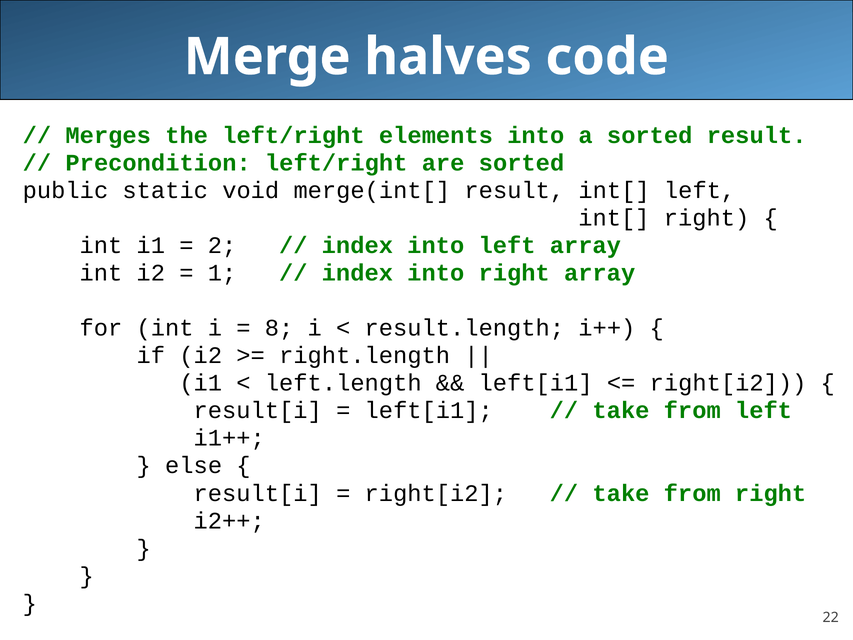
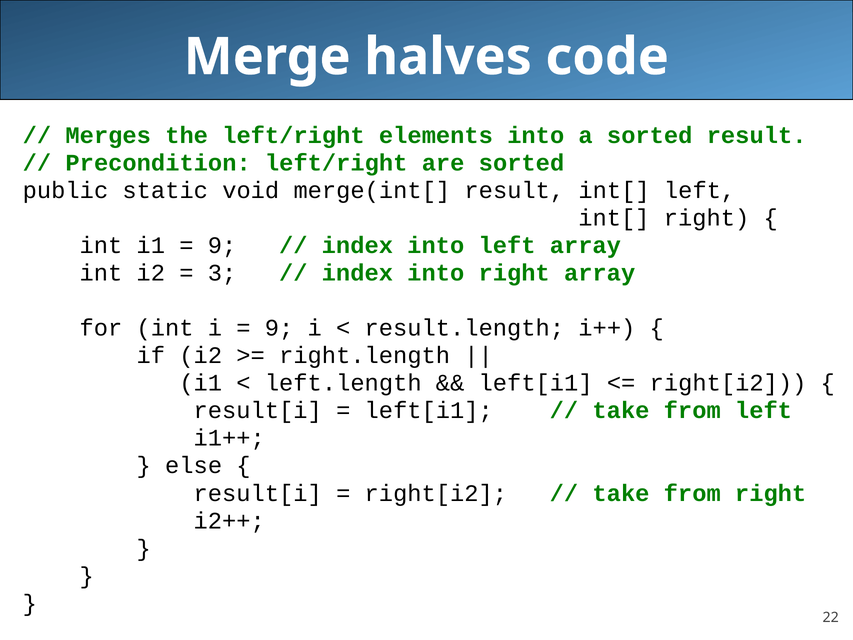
2: 2 -> 9 (222, 245)
1: 1 -> 3 (222, 273)
8: 8 -> 9 (279, 328)
